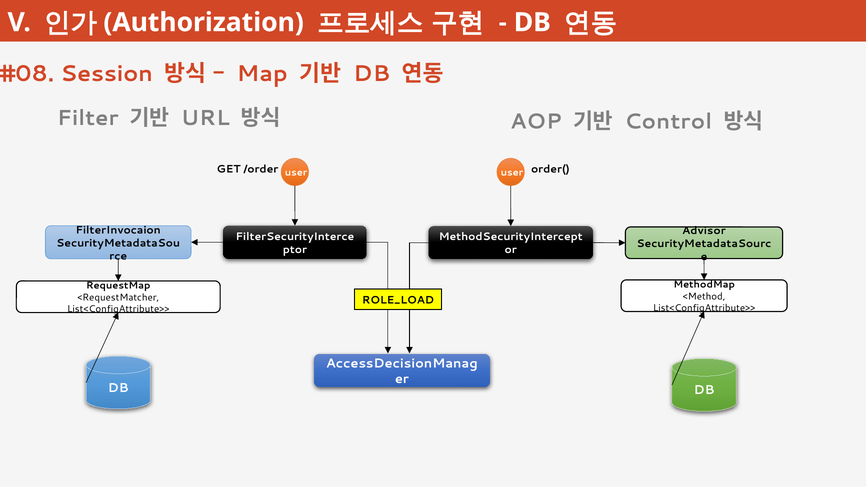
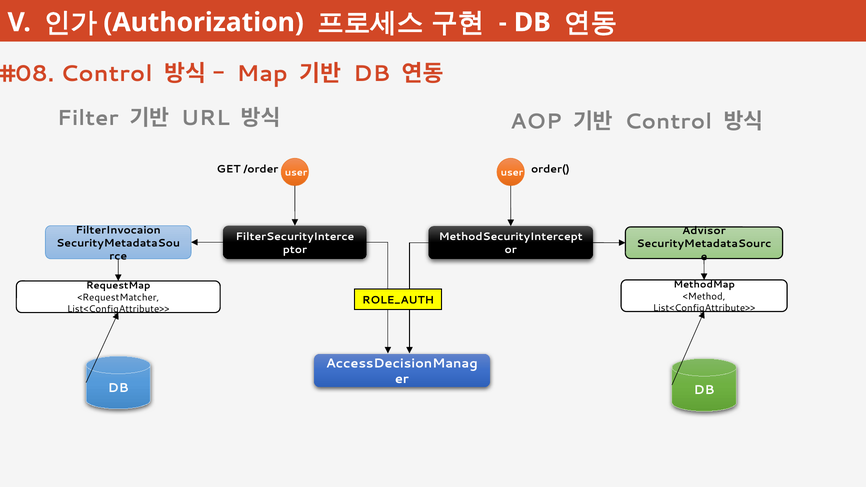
Session: Session -> Control (106, 74)
ROLE_LOAD: ROLE_LOAD -> ROLE_AUTH (398, 300)
